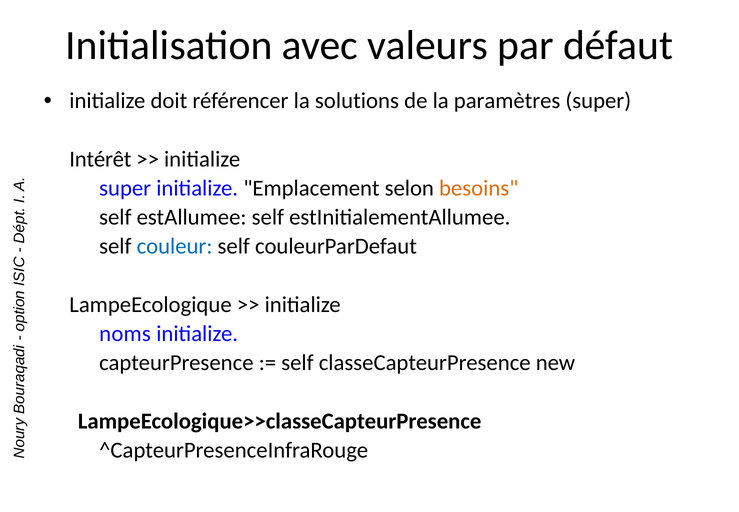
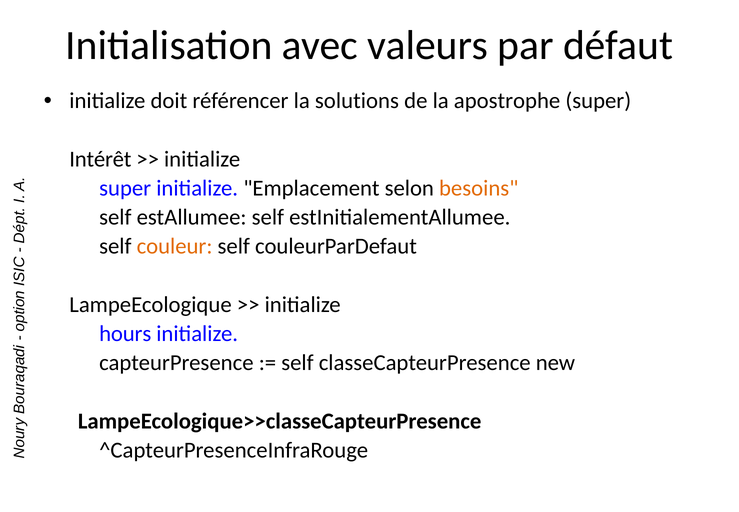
paramètres: paramètres -> apostrophe (507, 101)
couleur colour: blue -> orange (175, 246)
noms: noms -> hours (125, 334)
